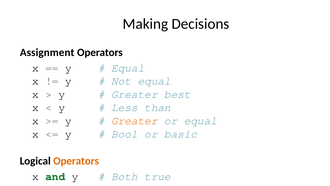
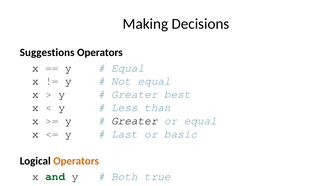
Assignment: Assignment -> Suggestions (47, 52)
Greater colour: orange -> black (134, 121)
Bool: Bool -> Last (125, 134)
